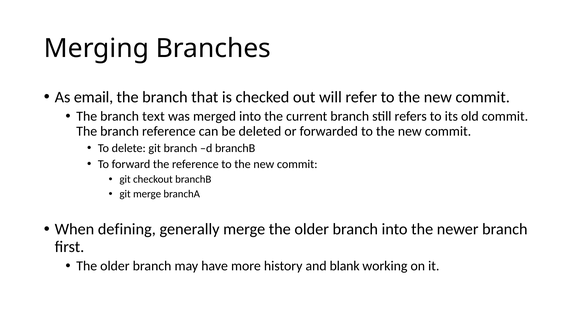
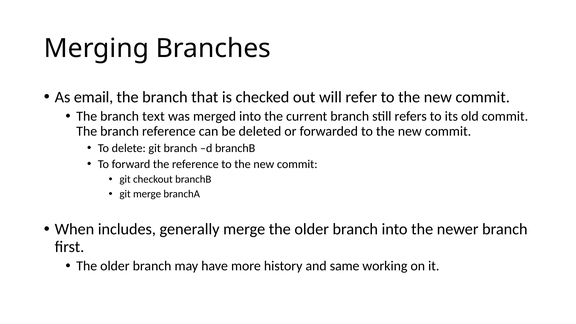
defining: defining -> includes (127, 229)
blank: blank -> same (345, 266)
